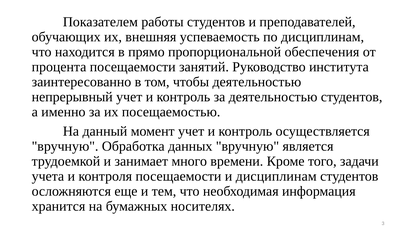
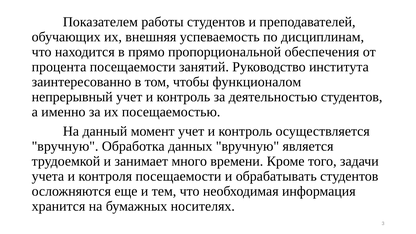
чтобы деятельностью: деятельностью -> функционалом (257, 82)
и дисциплинам: дисциплинам -> обрабатывать (276, 176)
